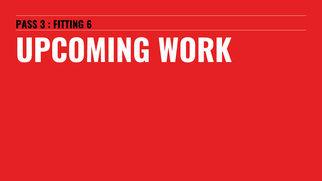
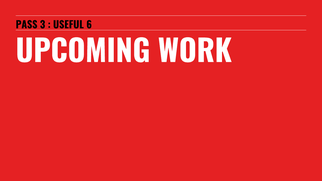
FITTING: FITTING -> USEFUL (68, 25)
